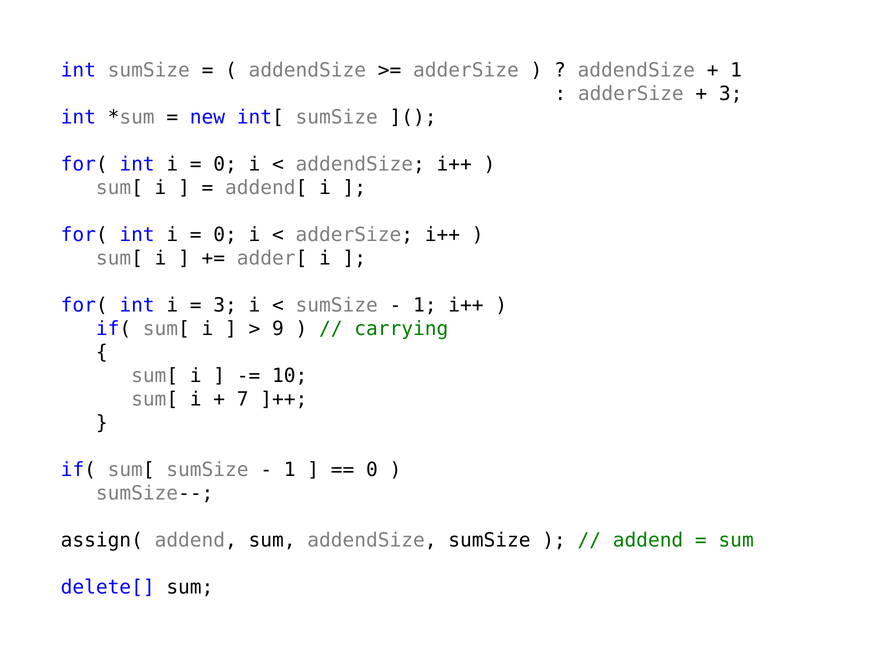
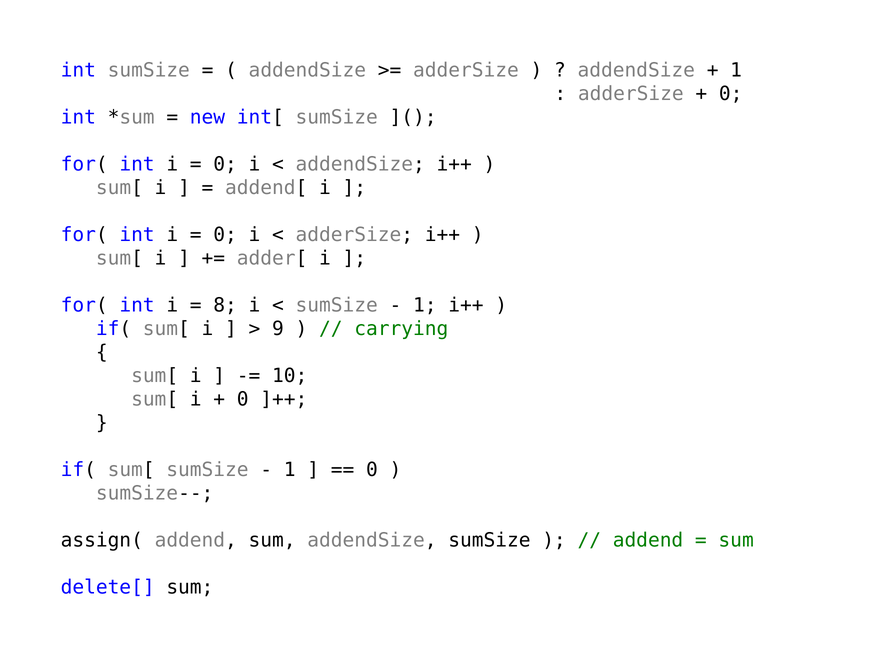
3: 3 -> 0 (731, 94)
3: 3 -> 8 (225, 305)
7: 7 -> 0 (243, 399)
